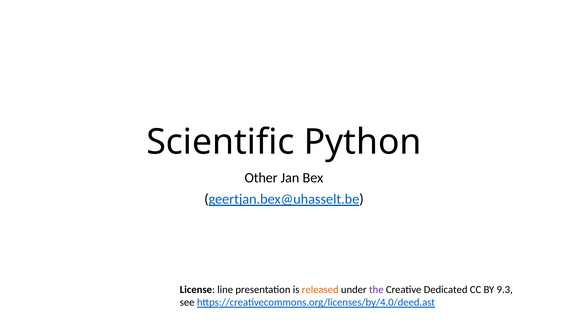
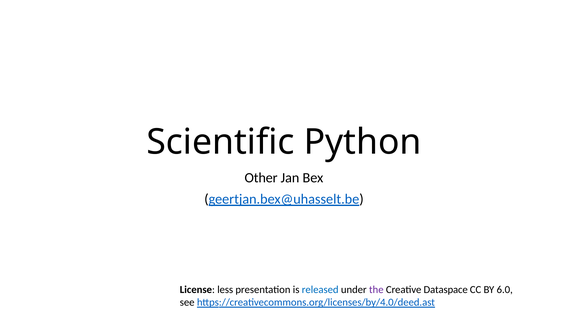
line: line -> less (225, 289)
released colour: orange -> blue (320, 289)
Dedicated: Dedicated -> Dataspace (446, 289)
9.3: 9.3 -> 6.0 (505, 289)
